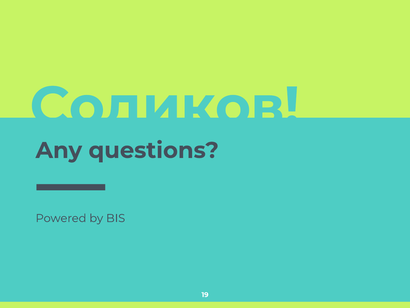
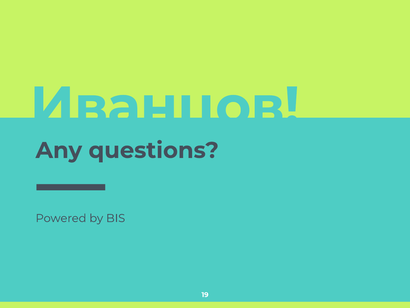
Содиков: Содиков -> Иванцов (165, 107)
